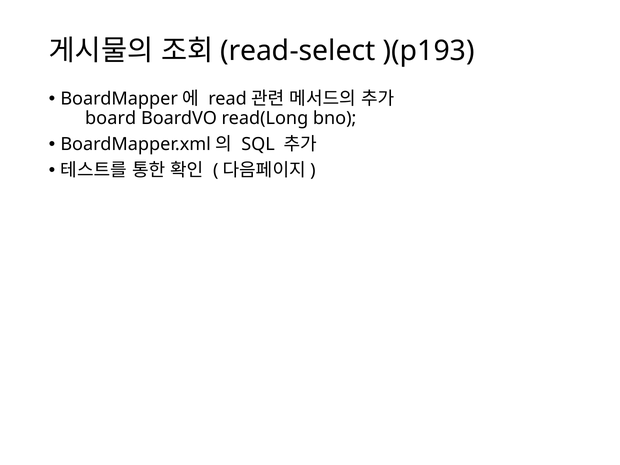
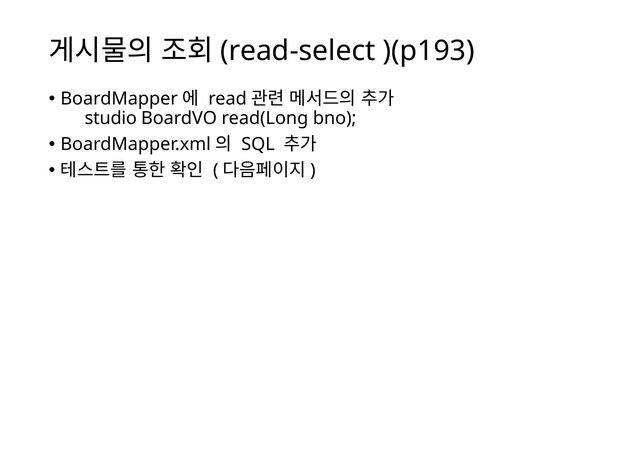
board: board -> studio (111, 118)
